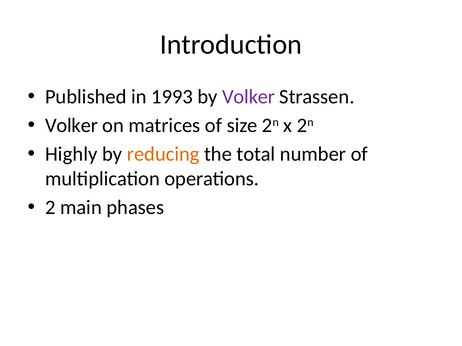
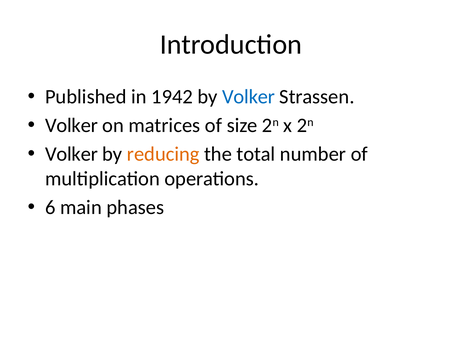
1993: 1993 -> 1942 (172, 97)
Volker colour: purple -> blue (249, 97)
Highly: Highly -> Volker (71, 154)
2: 2 -> 6 (50, 208)
